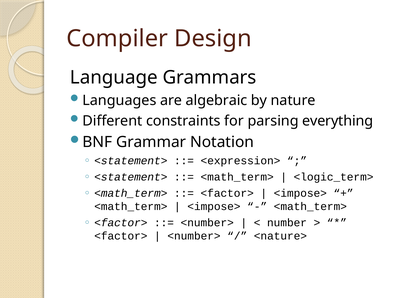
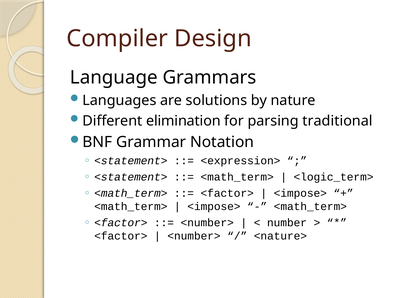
algebraic: algebraic -> solutions (216, 100)
constraints: constraints -> elimination (183, 121)
everything: everything -> traditional (338, 121)
